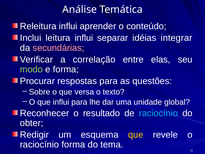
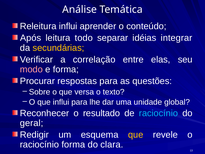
Inclui: Inclui -> Após (31, 38)
leitura influi: influi -> todo (84, 38)
secundárias colour: pink -> yellow (58, 48)
modo colour: light green -> pink (31, 69)
obter: obter -> geral (32, 123)
tema: tema -> clara (112, 144)
